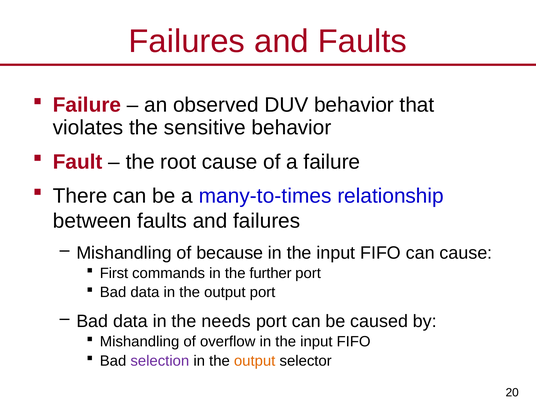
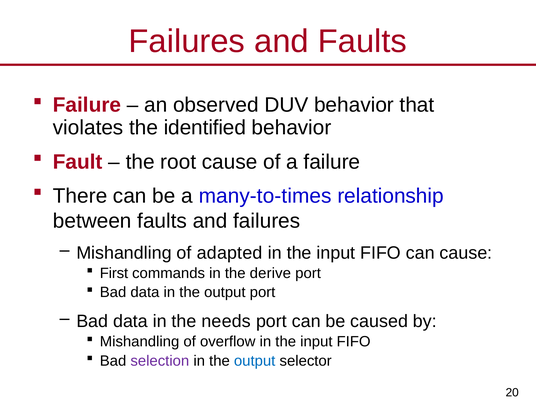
sensitive: sensitive -> identified (205, 128)
because: because -> adapted (230, 253)
further: further -> derive (270, 273)
output colour: orange -> blue (255, 361)
